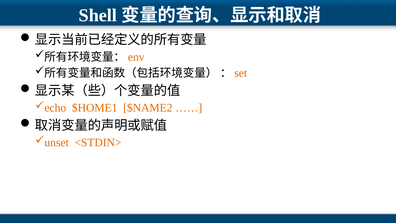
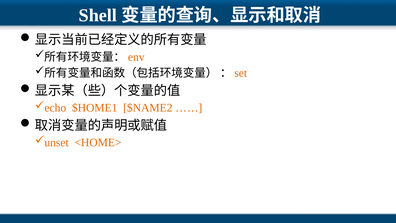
<STDIN>: <STDIN> -> <HOME> (98, 142)
